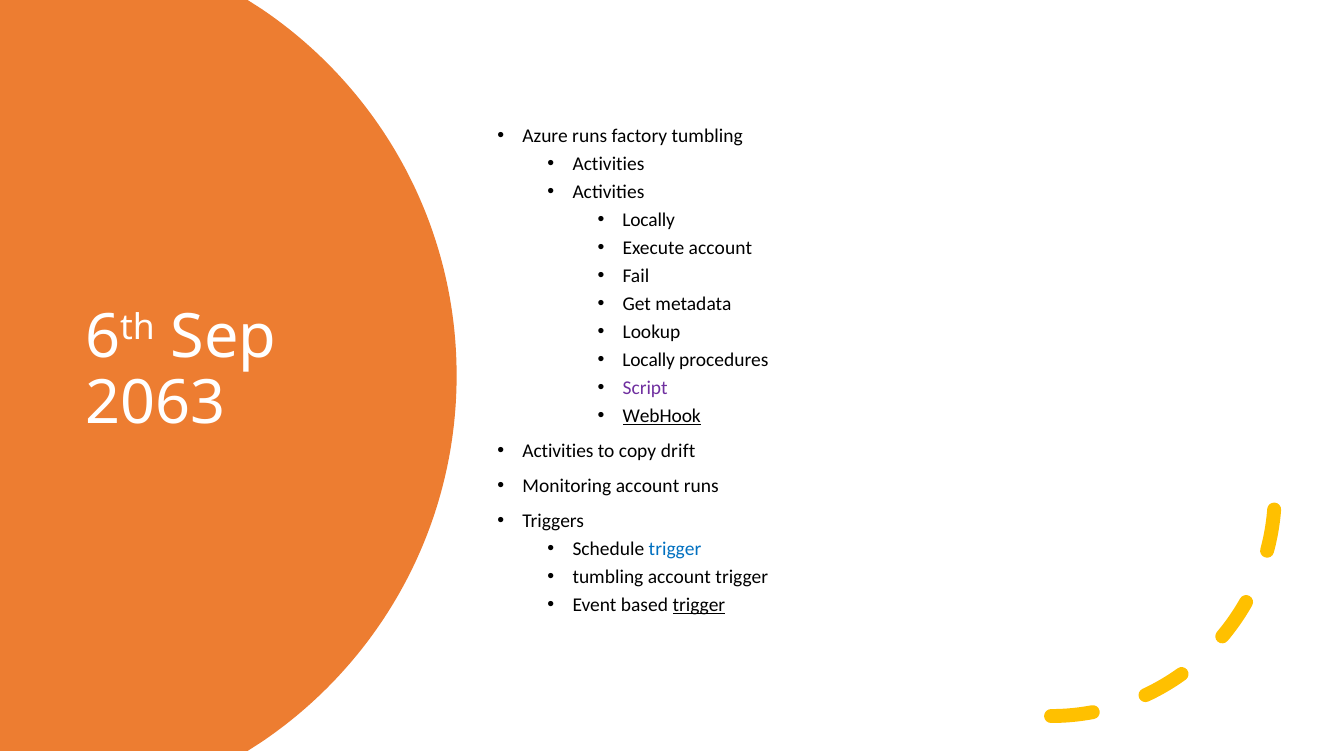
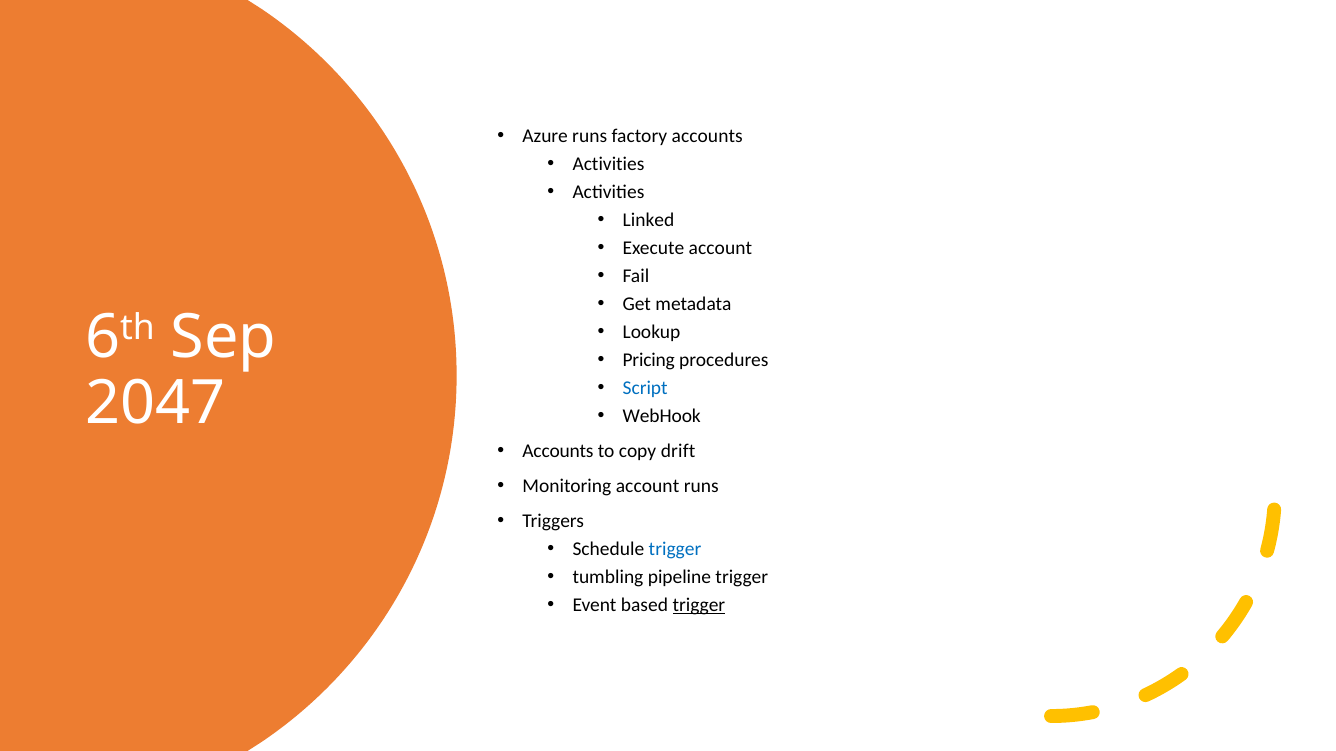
factory tumbling: tumbling -> accounts (707, 136)
Locally: Locally -> Linked (648, 220)
Locally: Locally -> Pricing (649, 360)
Script colour: purple -> blue (645, 388)
2063: 2063 -> 2047 (155, 404)
WebHook underline: present -> none (662, 416)
Activities: Activities -> Accounts (558, 451)
tumbling account: account -> pipeline (679, 578)
